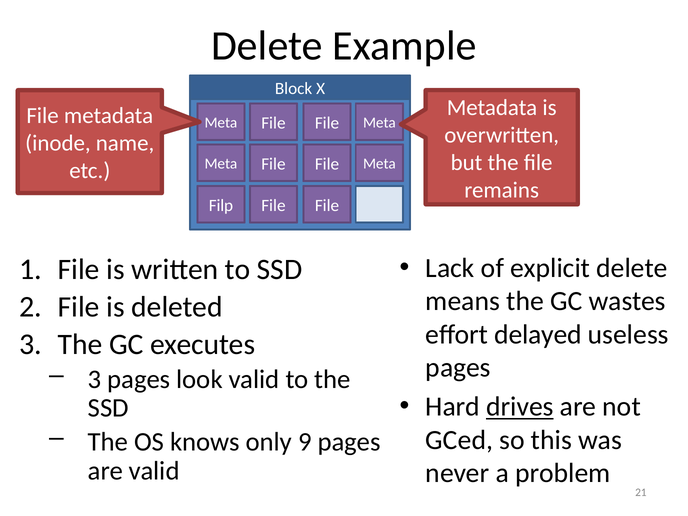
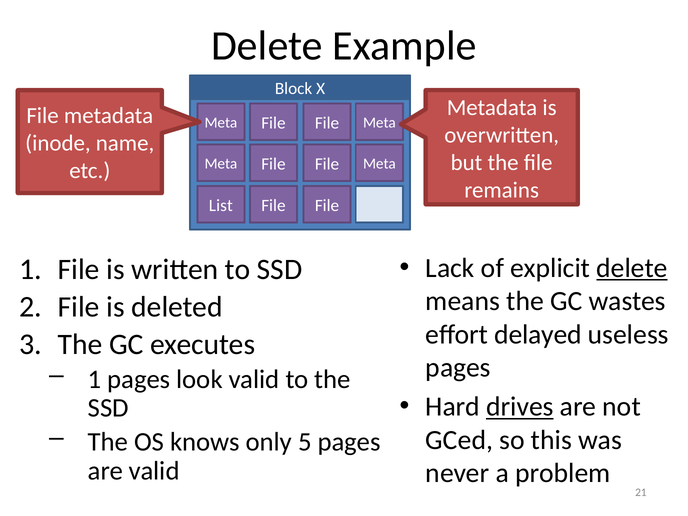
Filp: Filp -> List (221, 206)
delete underline: none -> present (632, 268)
3: 3 -> 1 (95, 379)
9: 9 -> 5 (305, 442)
